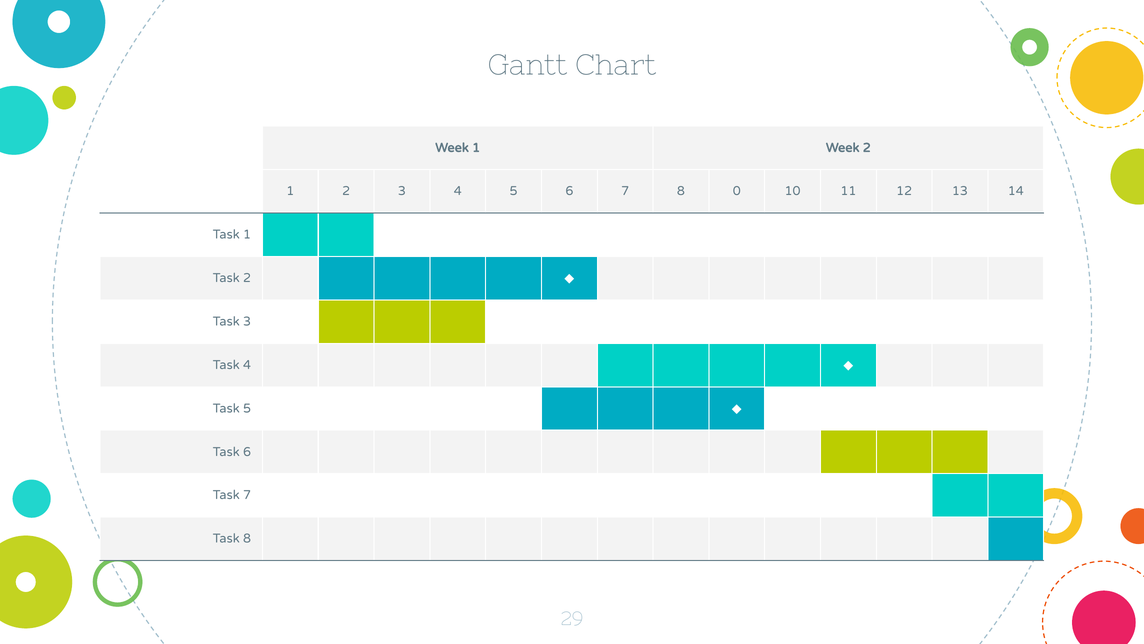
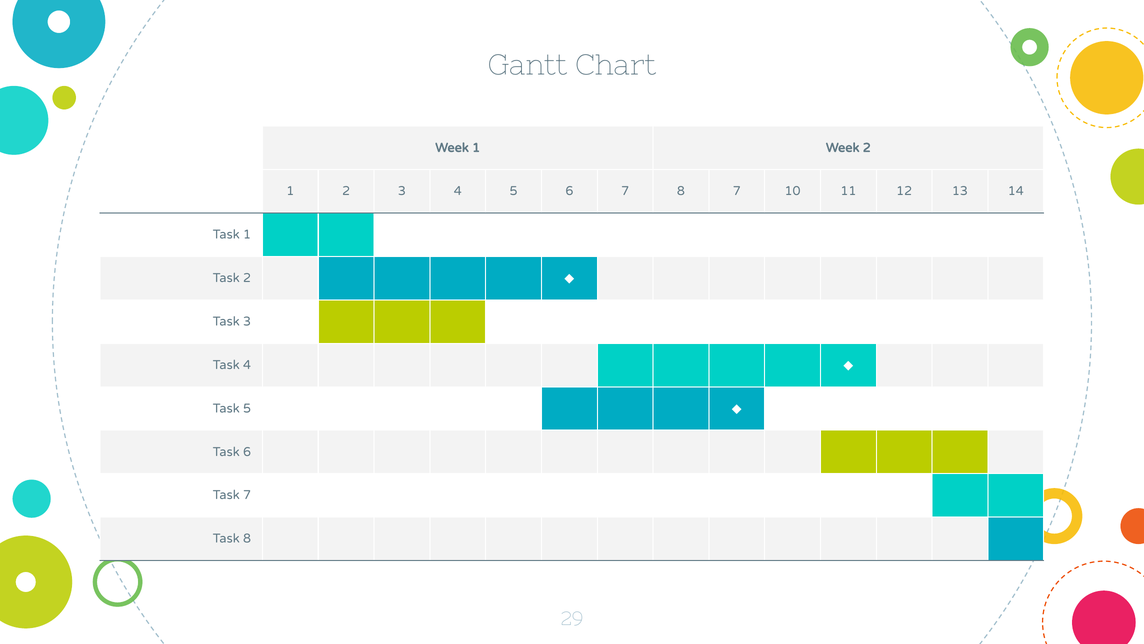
8 0: 0 -> 7 (737, 191)
